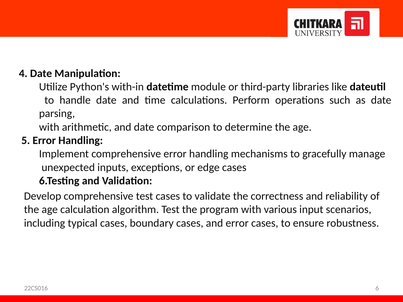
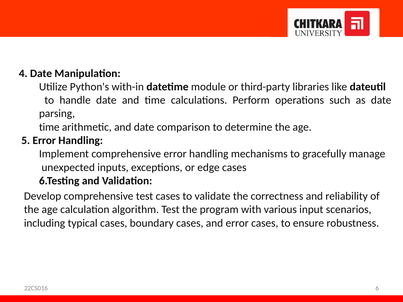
with: with -> time (49, 127)
